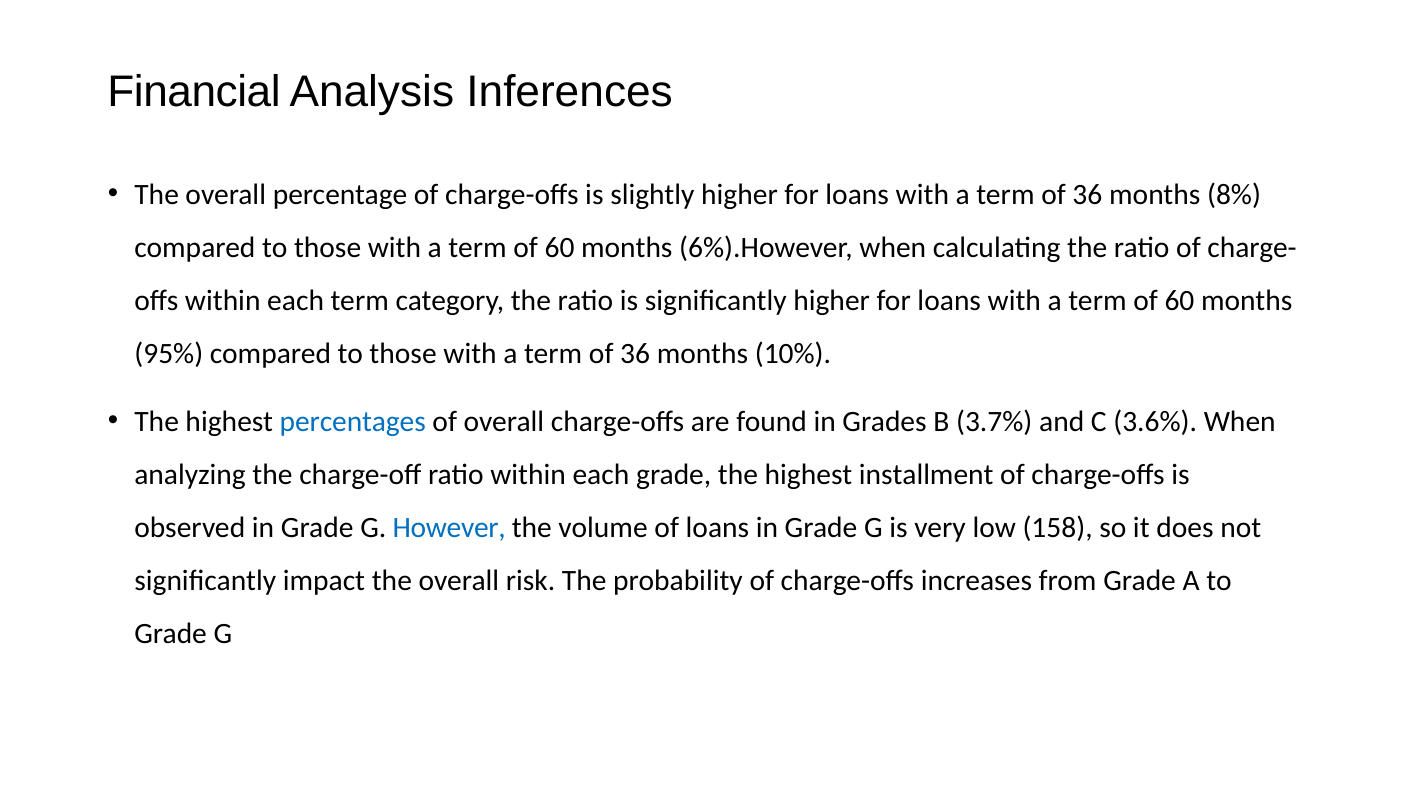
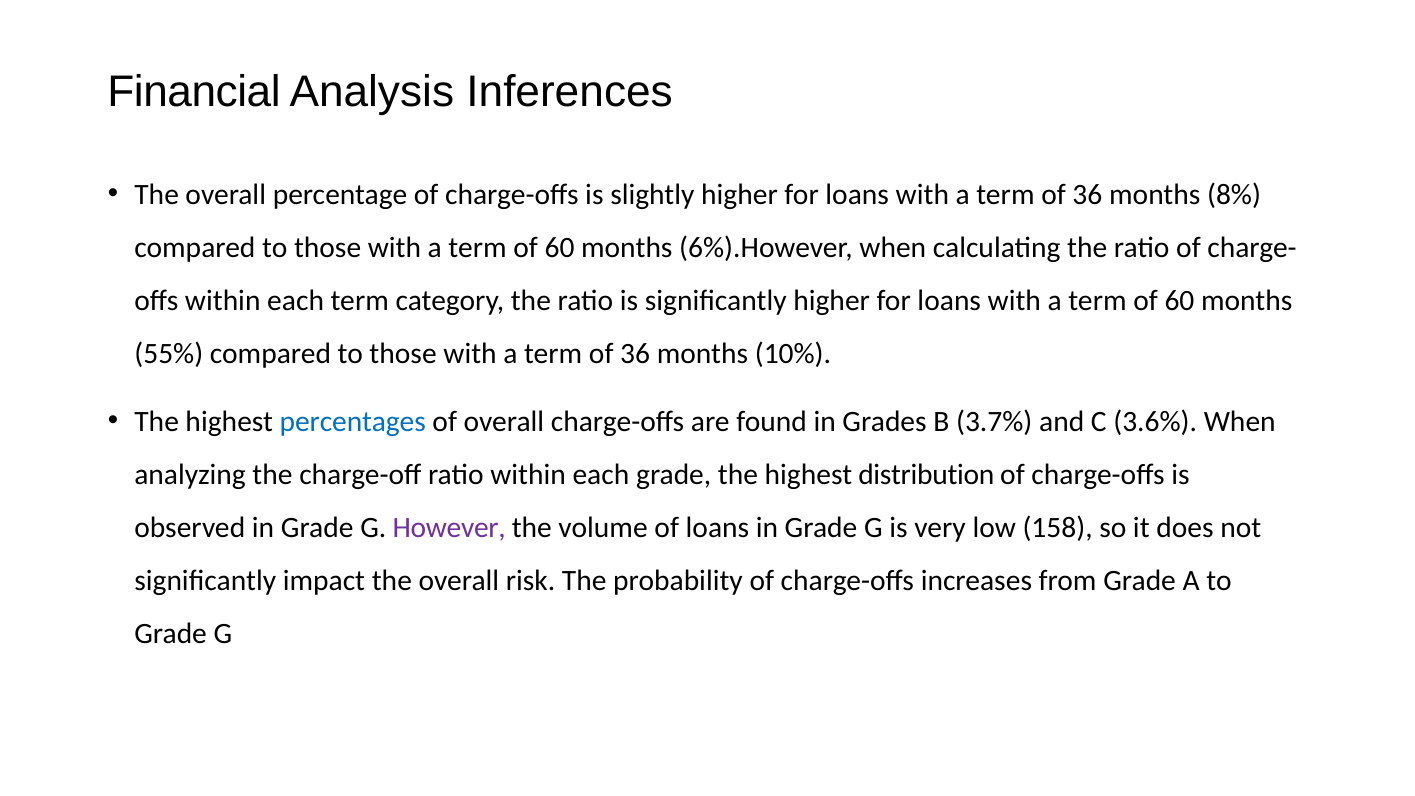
95%: 95% -> 55% (169, 354)
installment: installment -> distribution (926, 475)
However colour: blue -> purple (449, 528)
